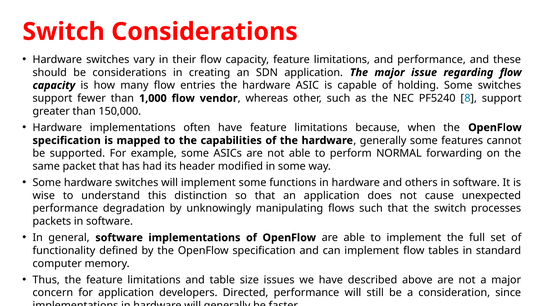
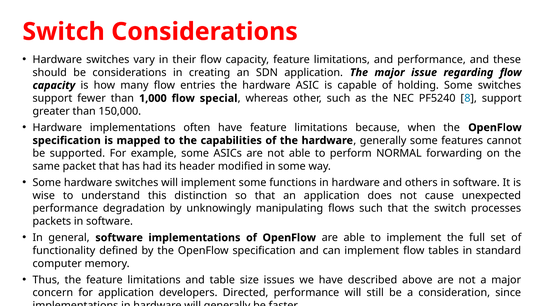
vendor: vendor -> special (219, 98)
